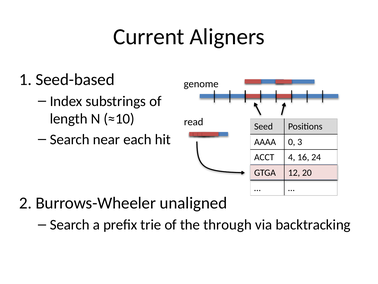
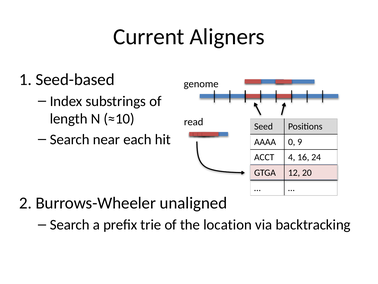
3: 3 -> 9 (300, 142)
through: through -> location (228, 224)
